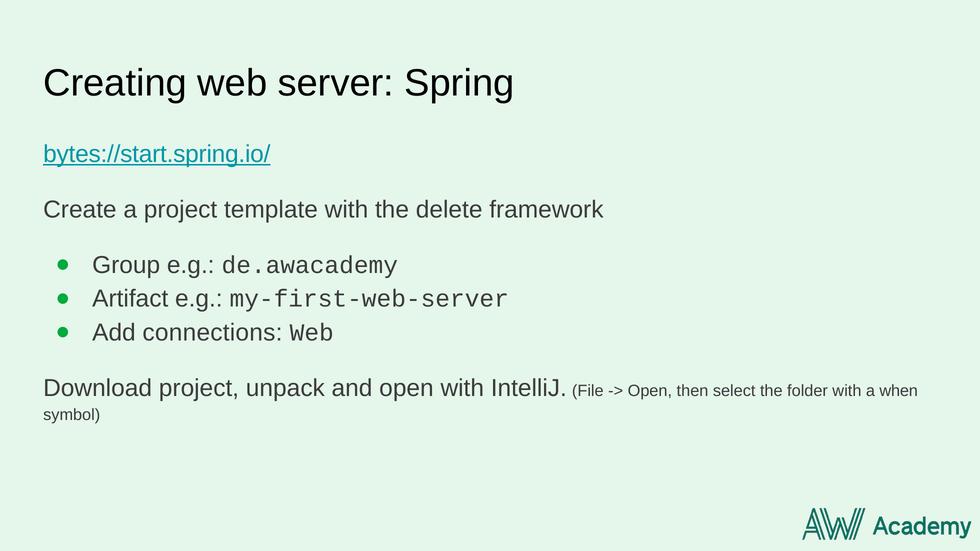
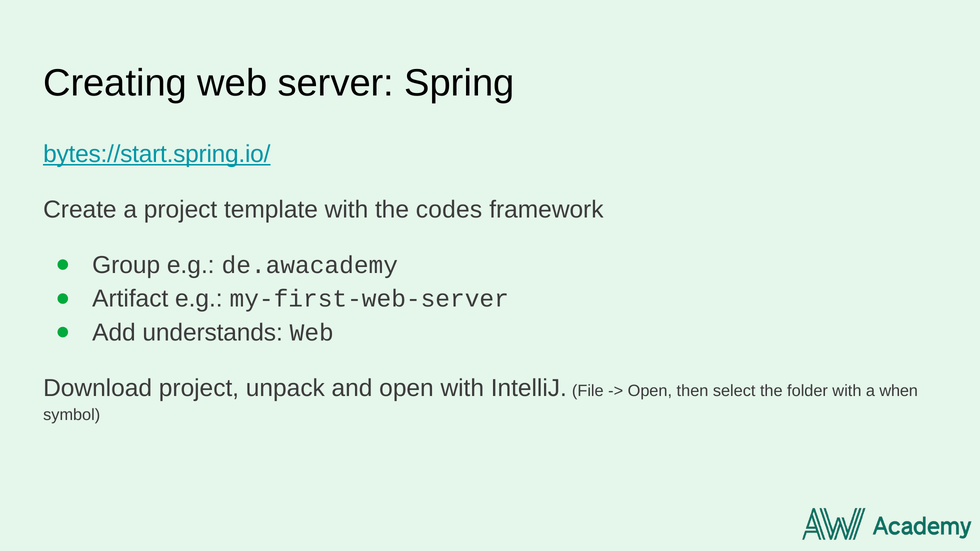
delete: delete -> codes (449, 210)
connections: connections -> understands (213, 333)
